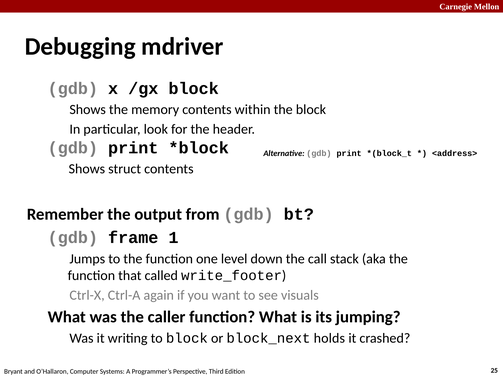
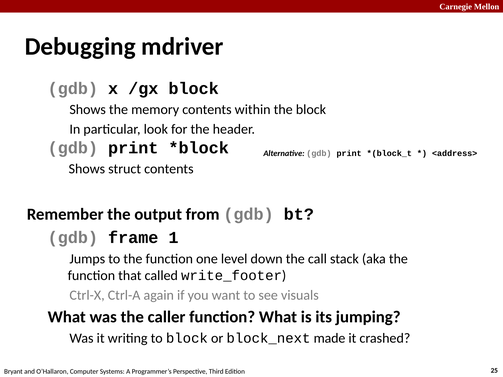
holds: holds -> made (329, 338)
